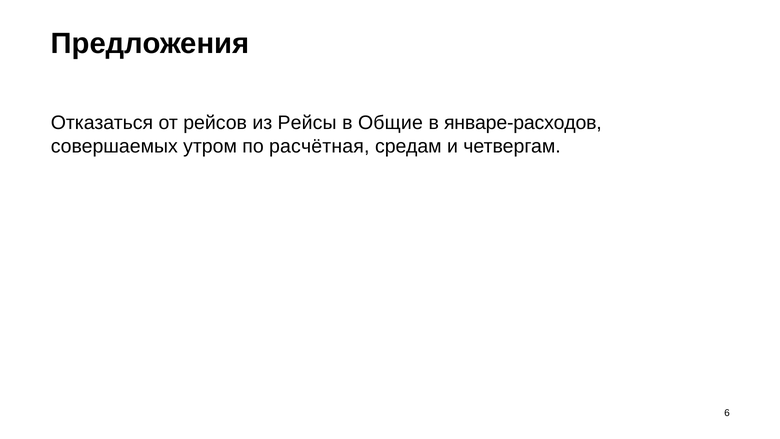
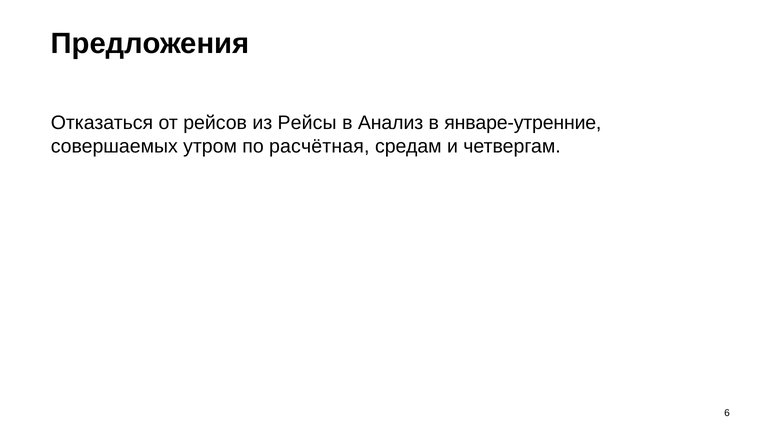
Общие: Общие -> Анализ (391, 123)
январе-расходов: январе-расходов -> январе-утренние (523, 123)
